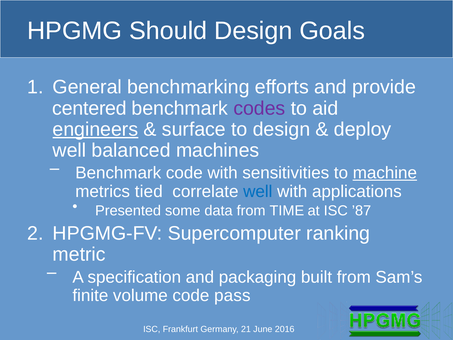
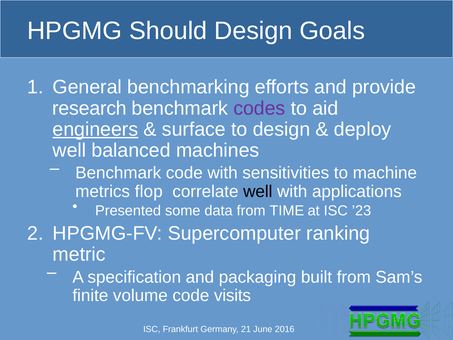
centered: centered -> research (90, 108)
machine underline: present -> none (385, 173)
tied: tied -> flop (149, 191)
well colour: blue -> black (258, 191)
’87: ’87 -> ’23 (361, 211)
pass: pass -> visits (232, 295)
